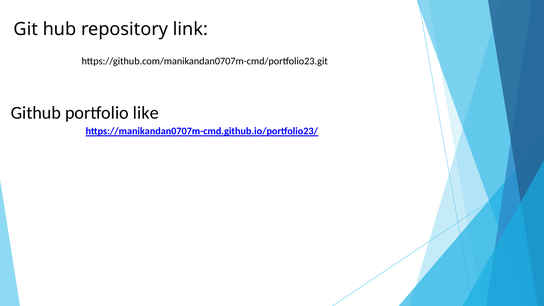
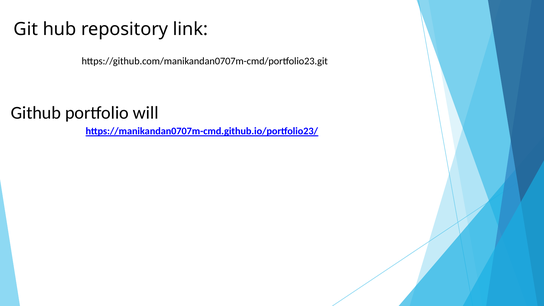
like: like -> will (146, 113)
